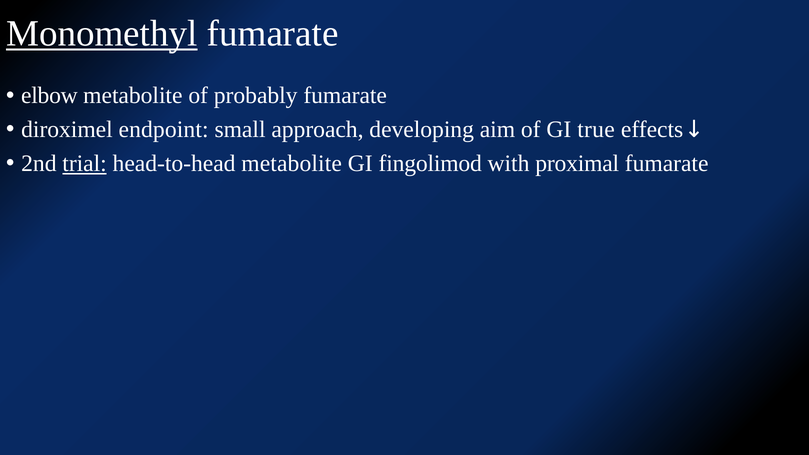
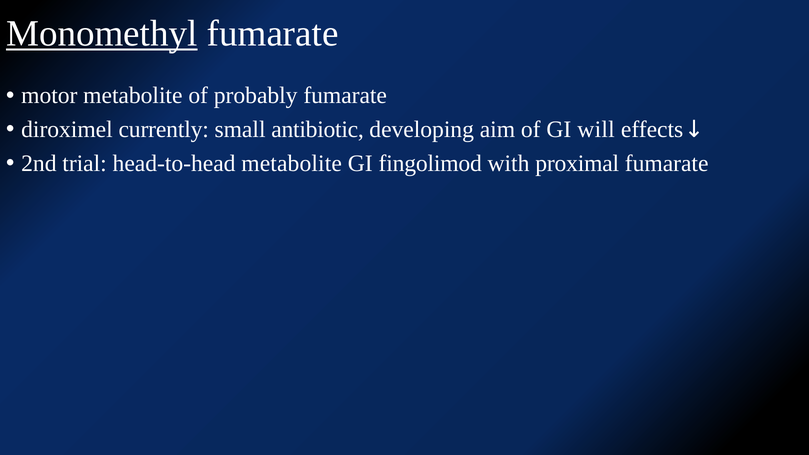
elbow: elbow -> motor (49, 96)
endpoint: endpoint -> currently (164, 130)
approach: approach -> antibiotic (318, 130)
true: true -> will (596, 130)
trial underline: present -> none (85, 164)
